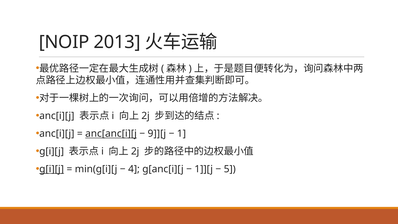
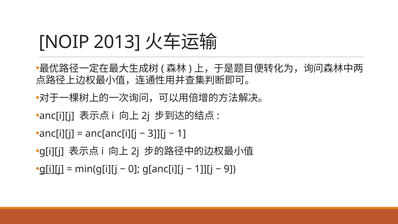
anc[anc[i][j underline: present -> none (111, 134)
9]][j: 9]][j -> 3]][j (157, 134)
4: 4 -> 0 (134, 169)
5: 5 -> 9 (230, 169)
